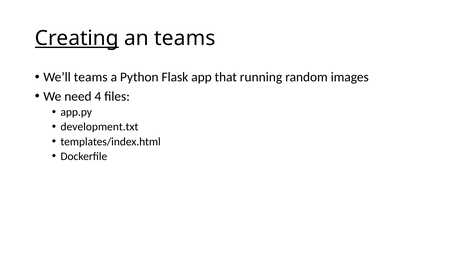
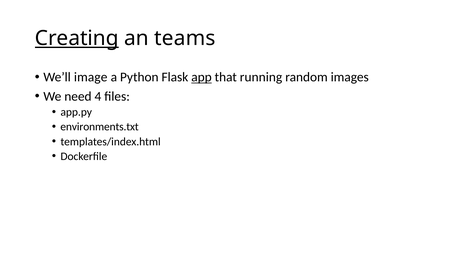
We’ll teams: teams -> image (91, 77)
app underline: none -> present (202, 77)
development.txt: development.txt -> environments.txt (100, 127)
